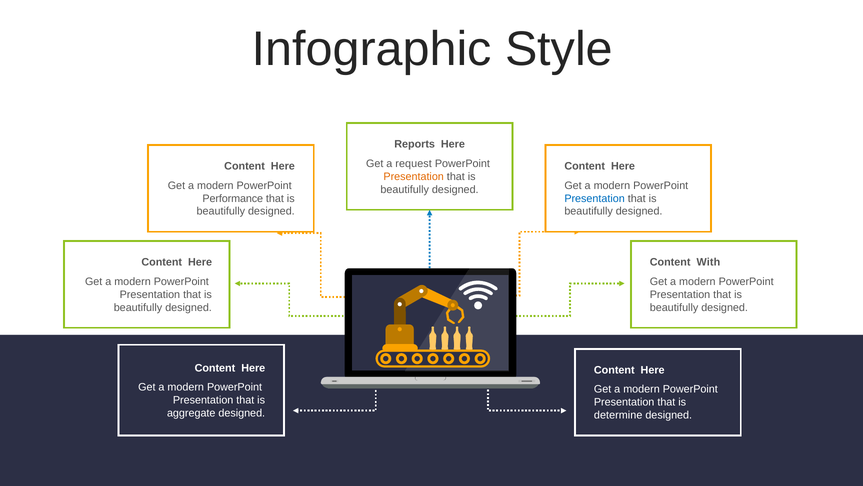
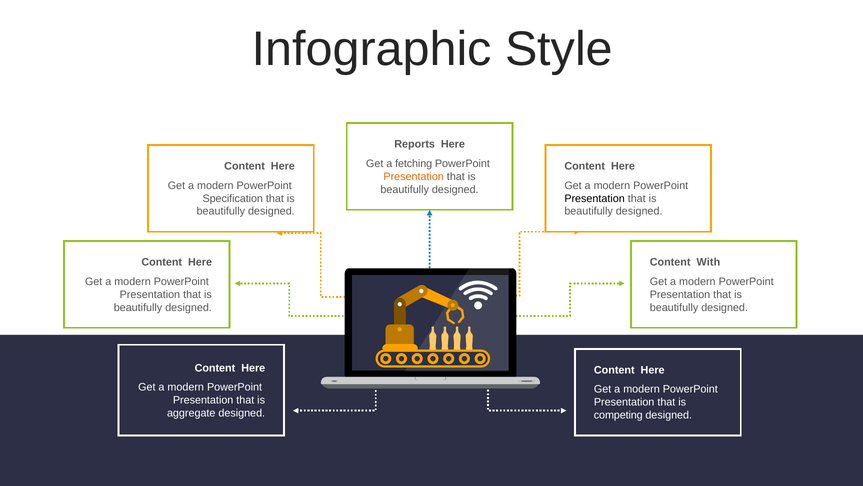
request: request -> fetching (414, 163)
Performance: Performance -> Specification (233, 198)
Presentation colour: blue -> black (595, 198)
determine: determine -> competing (618, 415)
